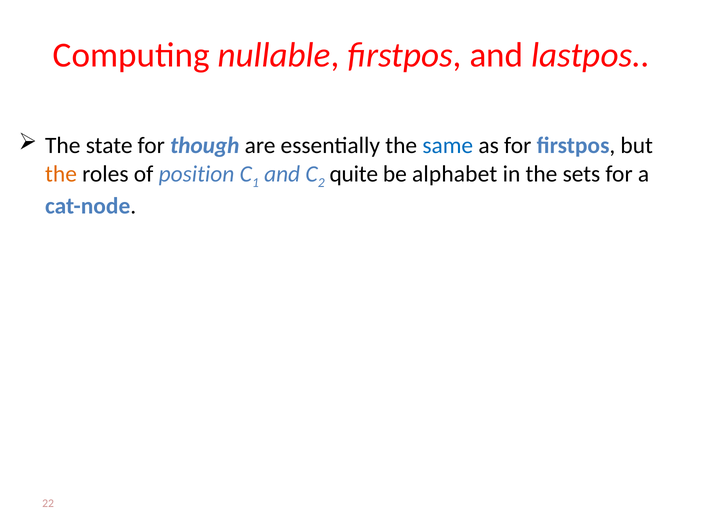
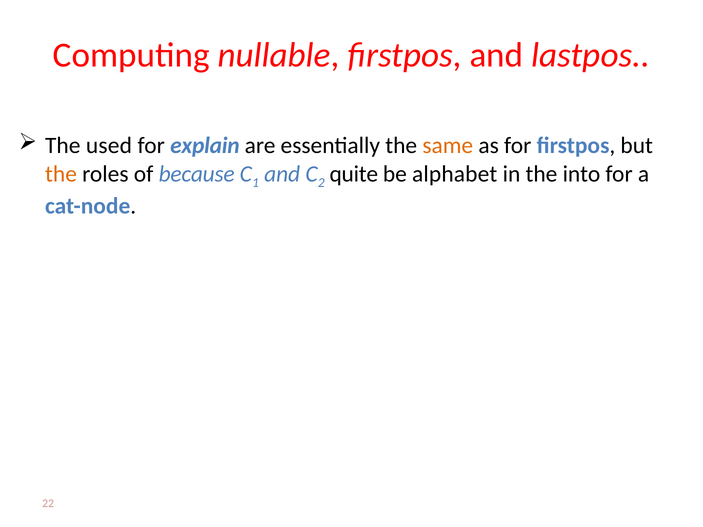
state: state -> used (109, 146)
though: though -> explain (205, 146)
same colour: blue -> orange (448, 146)
position: position -> because (197, 174)
sets: sets -> into (582, 174)
